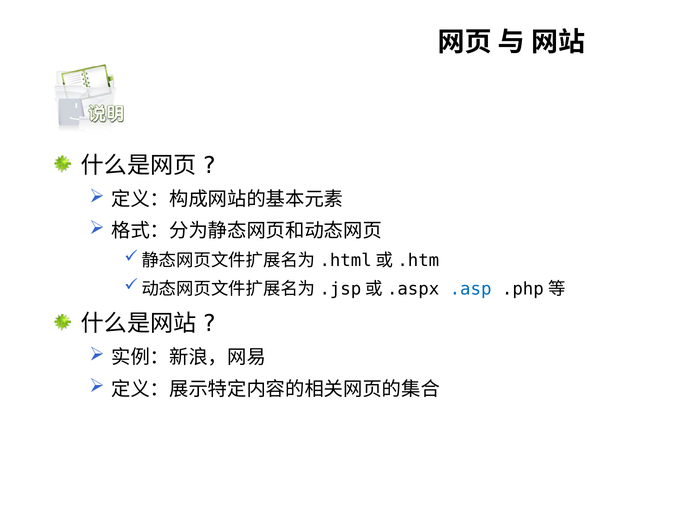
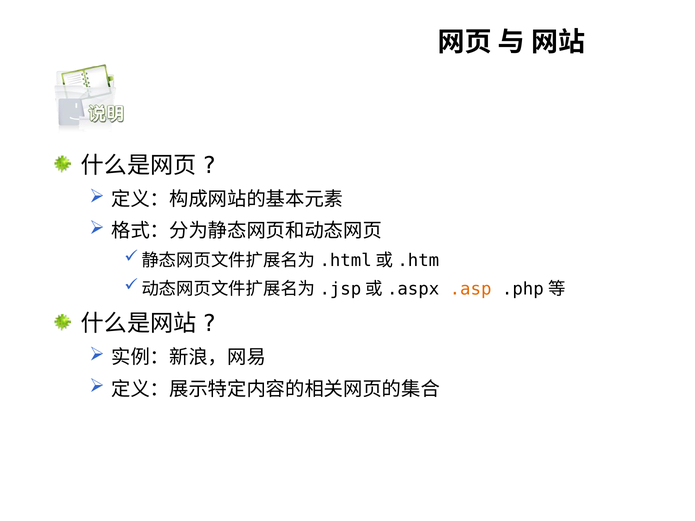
.asp colour: blue -> orange (471, 289)
